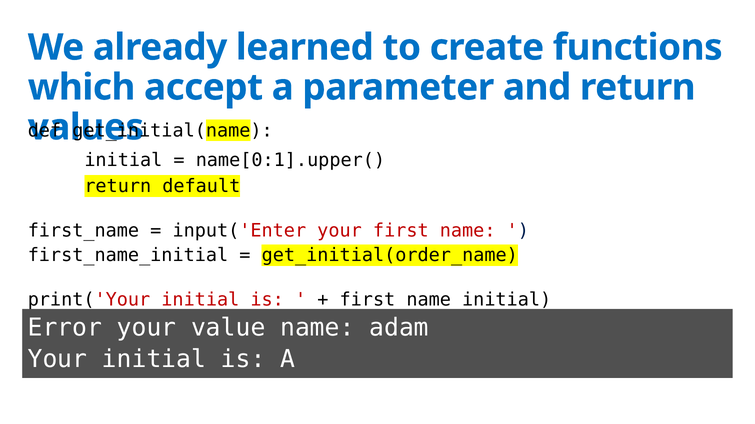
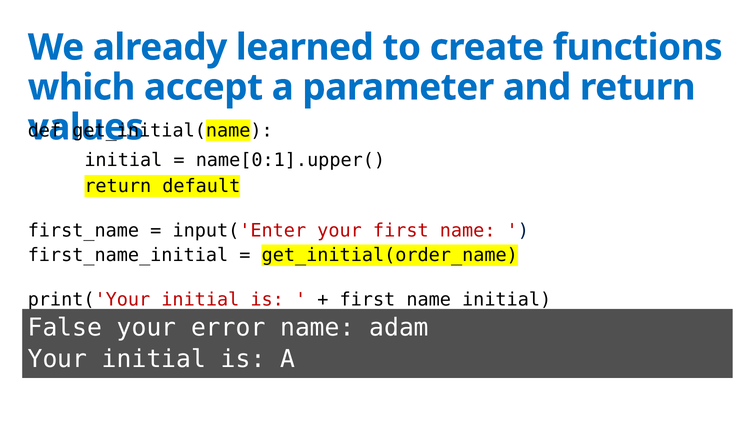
Error: Error -> False (65, 328)
value: value -> error (228, 328)
